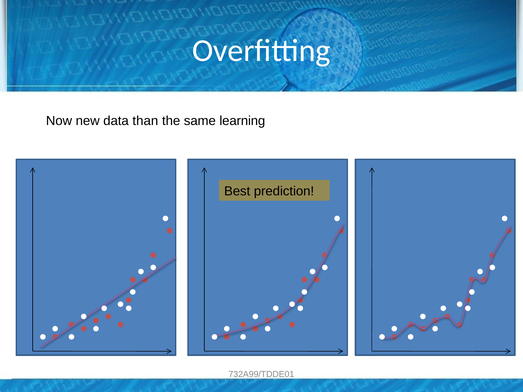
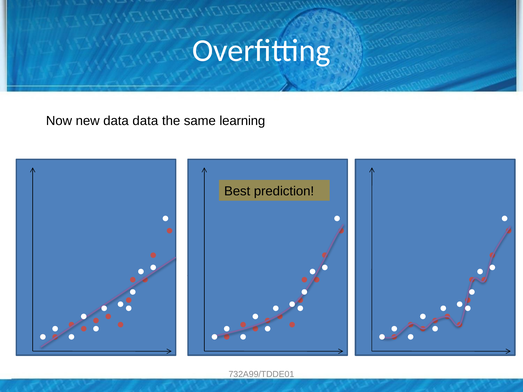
data than: than -> data (145, 121)
